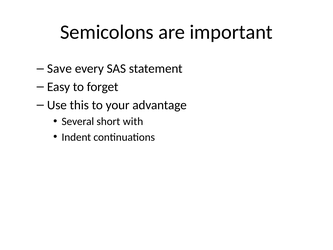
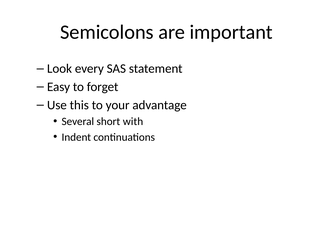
Save: Save -> Look (60, 69)
